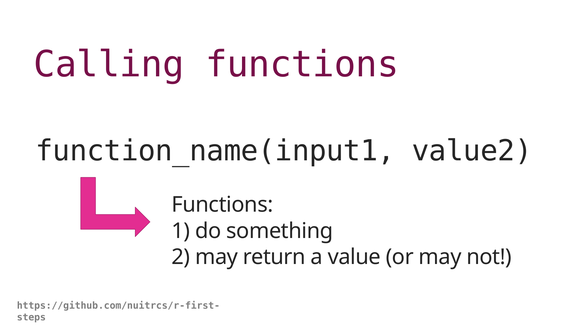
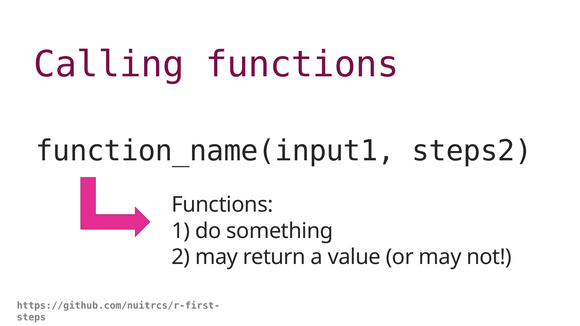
value2: value2 -> steps2 (472, 151)
